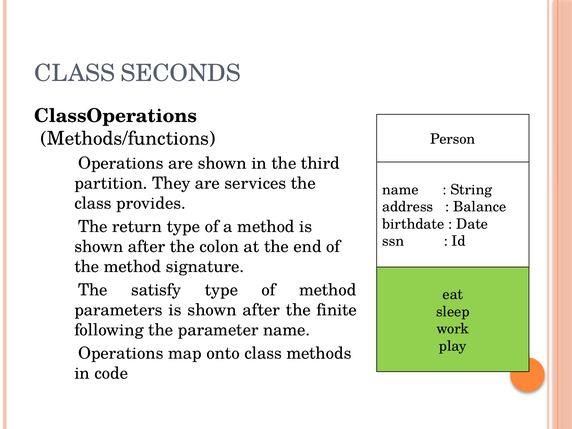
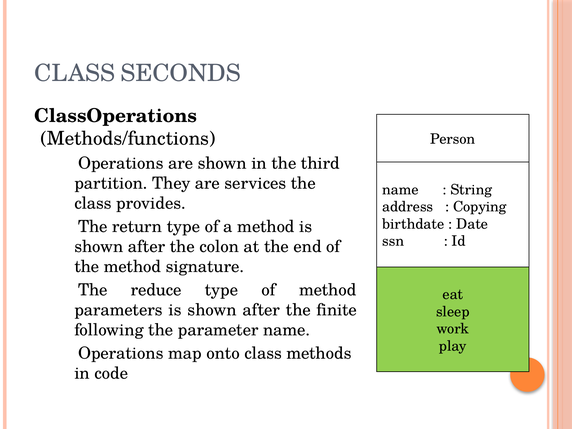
Balance: Balance -> Copying (480, 207)
satisfy: satisfy -> reduce (156, 290)
